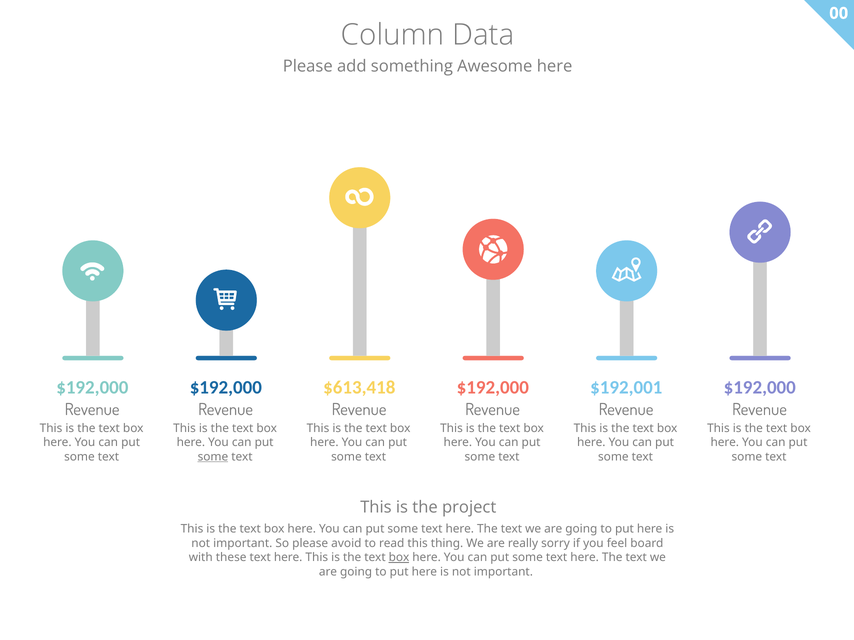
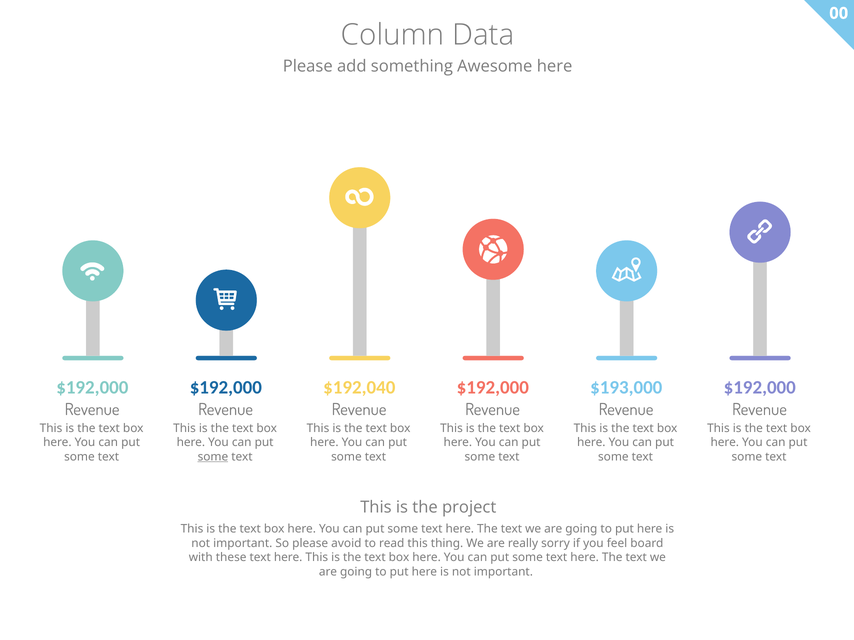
$613,418: $613,418 -> $192,040 (359, 388)
$192,001: $192,001 -> $193,000 (626, 388)
box underline: present -> none (399, 558)
